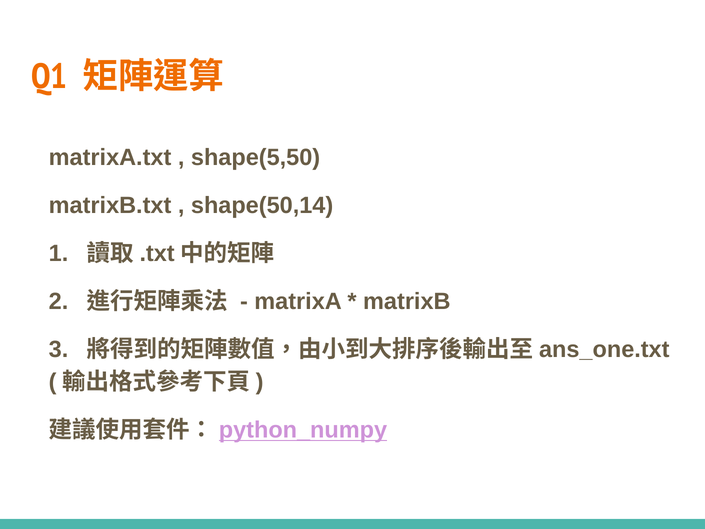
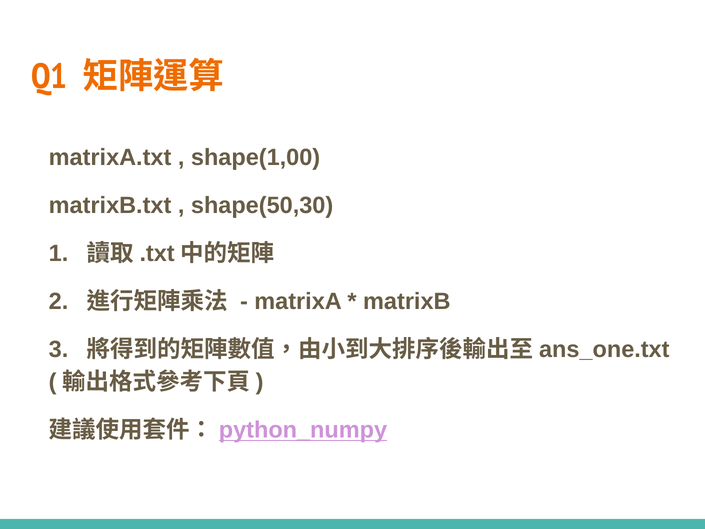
shape(5,50: shape(5,50 -> shape(1,00 (256, 157)
shape(50,14: shape(50,14 -> shape(50,30 (262, 205)
